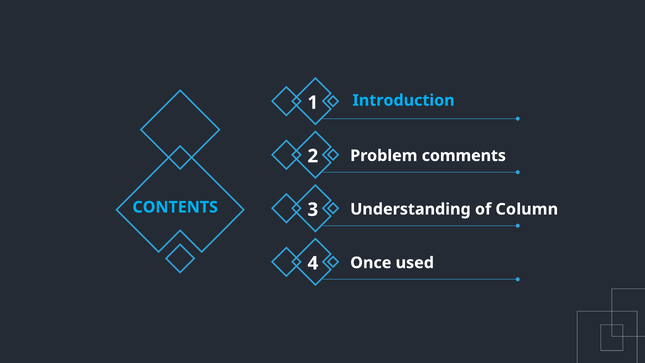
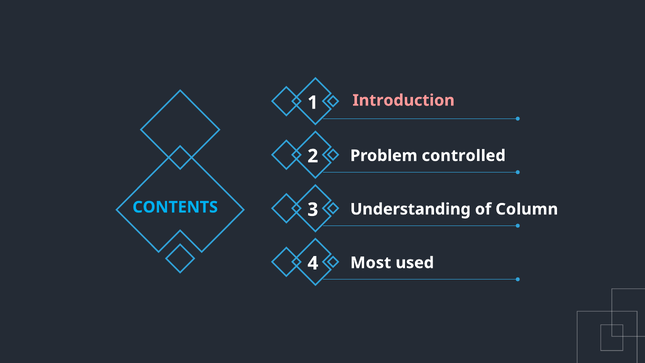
Introduction colour: light blue -> pink (404, 100)
comments: comments -> controlled (464, 156)
Once: Once -> Most (371, 263)
